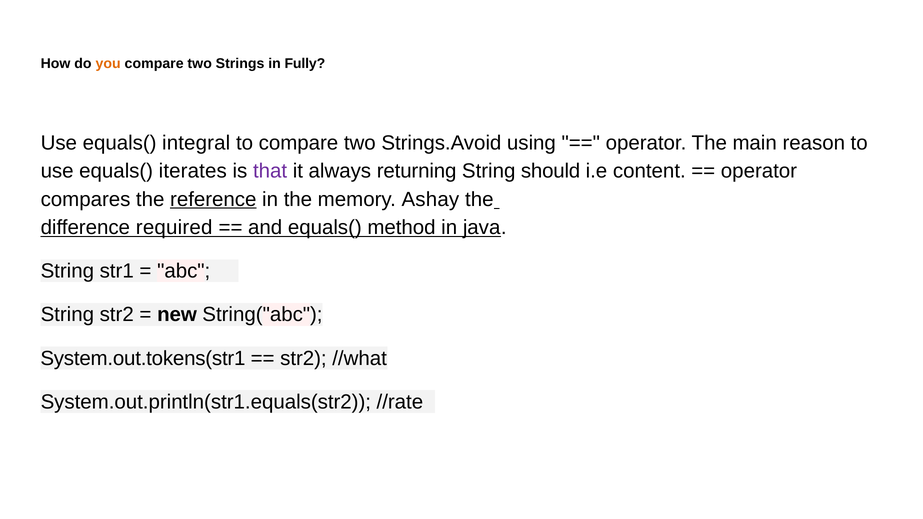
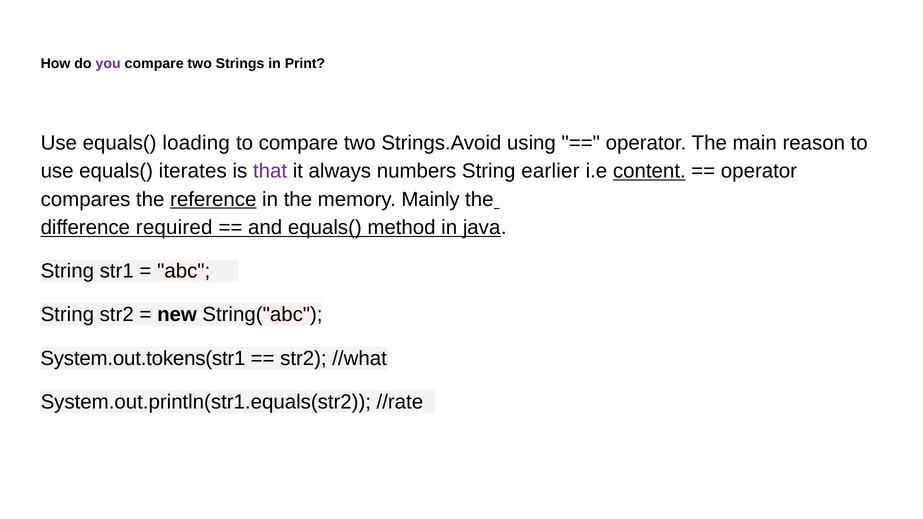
you colour: orange -> purple (108, 64)
Fully: Fully -> Print (305, 64)
integral: integral -> loading (196, 143)
returning: returning -> numbers (417, 171)
should: should -> earlier (550, 171)
content underline: none -> present (649, 171)
Ashay: Ashay -> Mainly (431, 199)
